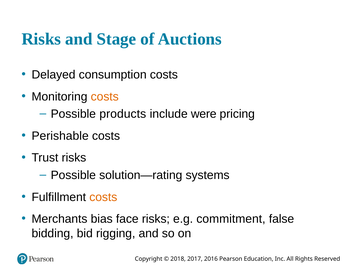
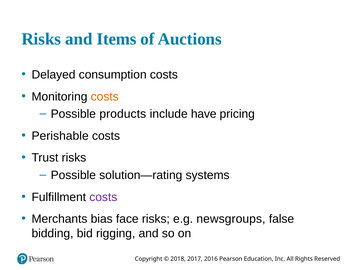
Stage: Stage -> Items (117, 39)
were: were -> have (204, 114)
costs colour: orange -> purple (103, 196)
commitment: commitment -> newsgroups (231, 218)
